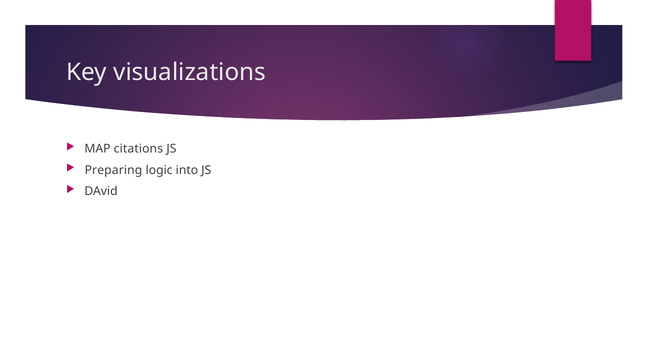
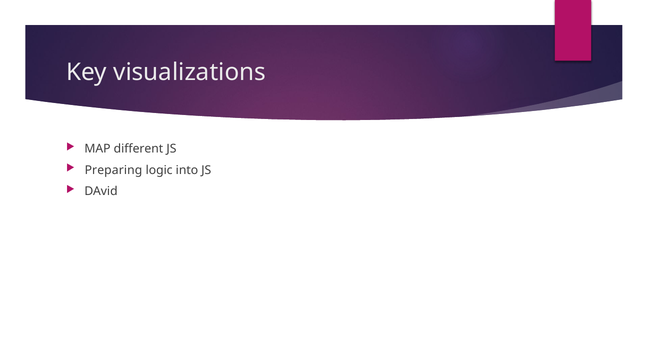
citations: citations -> different (138, 149)
